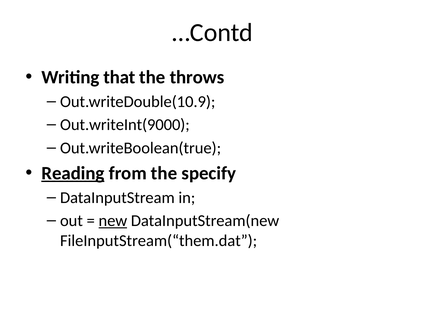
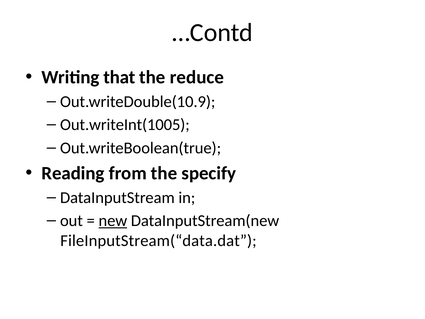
throws: throws -> reduce (197, 77)
Out.writeInt(9000: Out.writeInt(9000 -> Out.writeInt(1005 (125, 125)
Reading underline: present -> none (73, 173)
FileInputStream(“them.dat: FileInputStream(“them.dat -> FileInputStream(“data.dat (158, 240)
